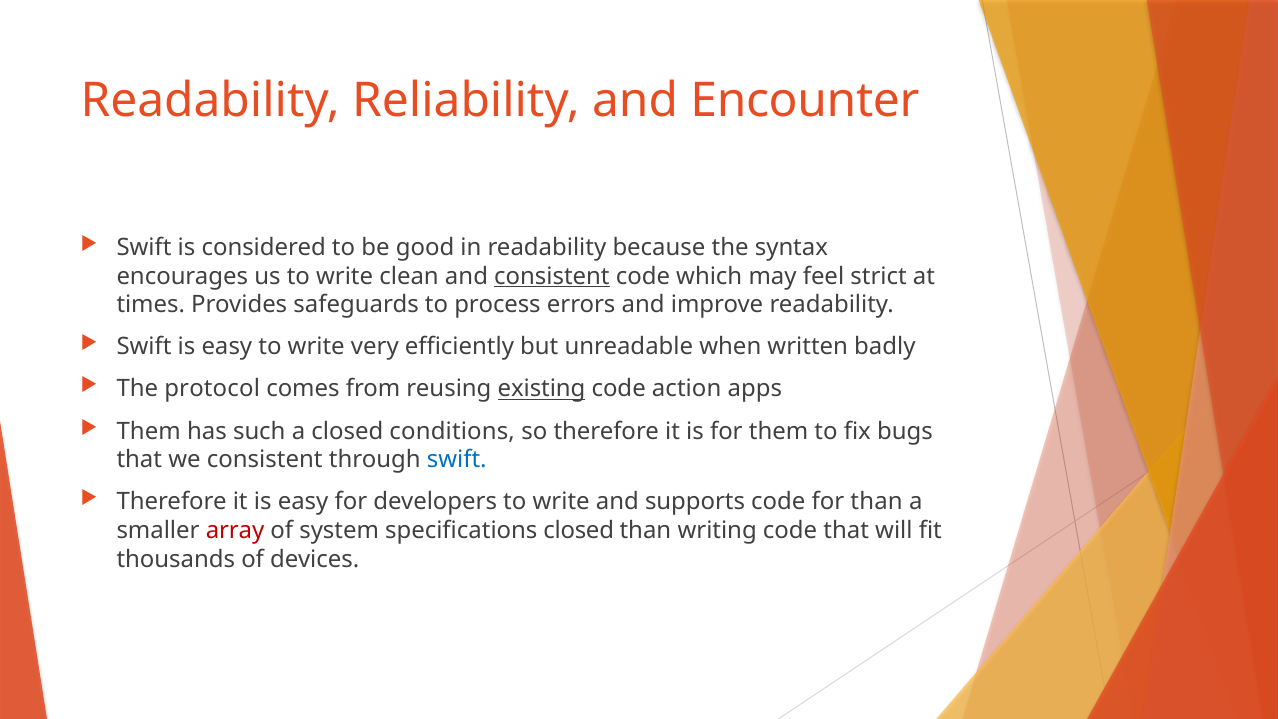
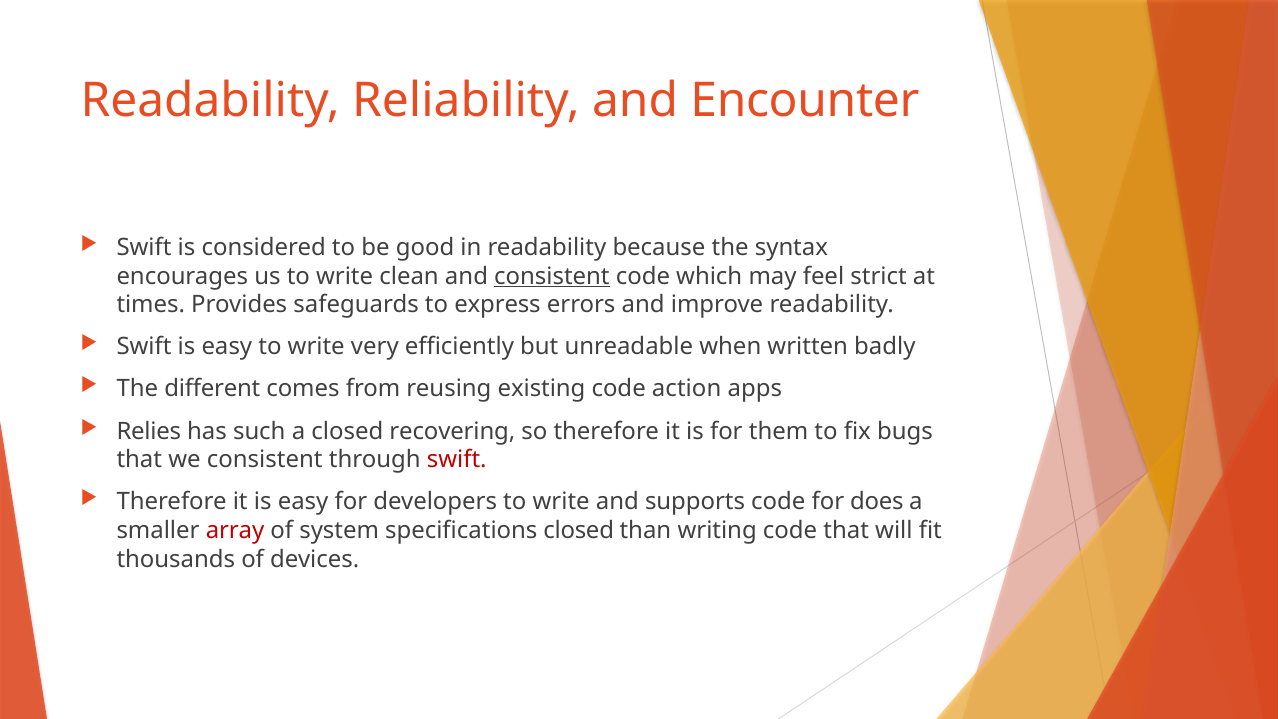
process: process -> express (498, 305)
protocol: protocol -> different (212, 389)
existing underline: present -> none (541, 389)
Them: Them -> Relies (149, 431)
conditions: conditions -> recovering (452, 431)
swift colour: blue -> red (457, 460)
for than: than -> does (877, 502)
